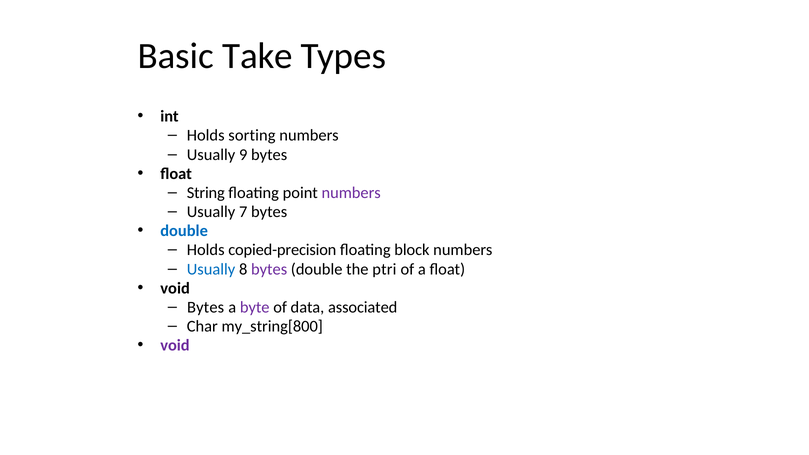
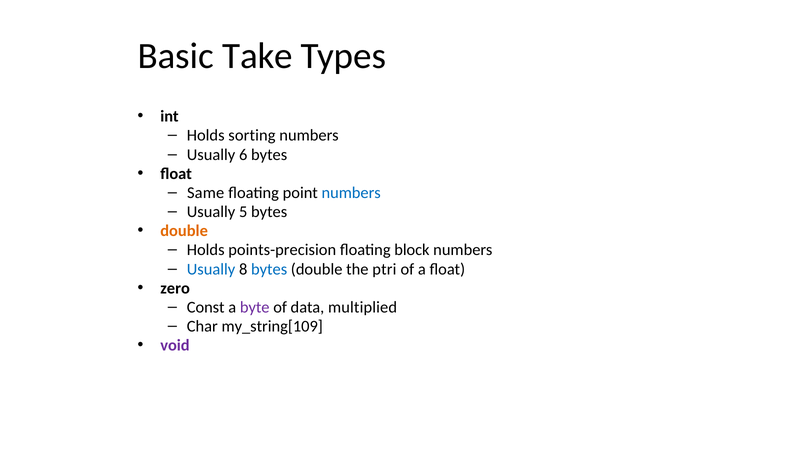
9: 9 -> 6 (243, 155)
String: String -> Same (206, 193)
numbers colour: purple -> blue (351, 193)
7: 7 -> 5 (243, 212)
double colour: blue -> orange (184, 231)
copied-precision: copied-precision -> points-precision (282, 250)
bytes colour: purple -> blue (269, 269)
void: void -> zero (175, 288)
Bytes: Bytes -> Const (206, 307)
associated: associated -> multiplied (363, 307)
my_string[800: my_string[800 -> my_string[109 (272, 326)
